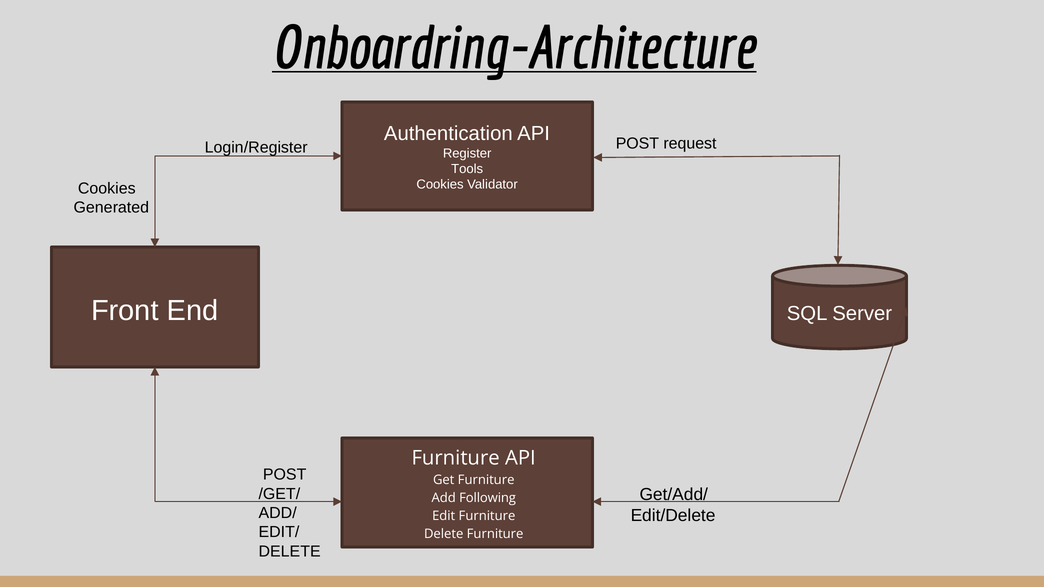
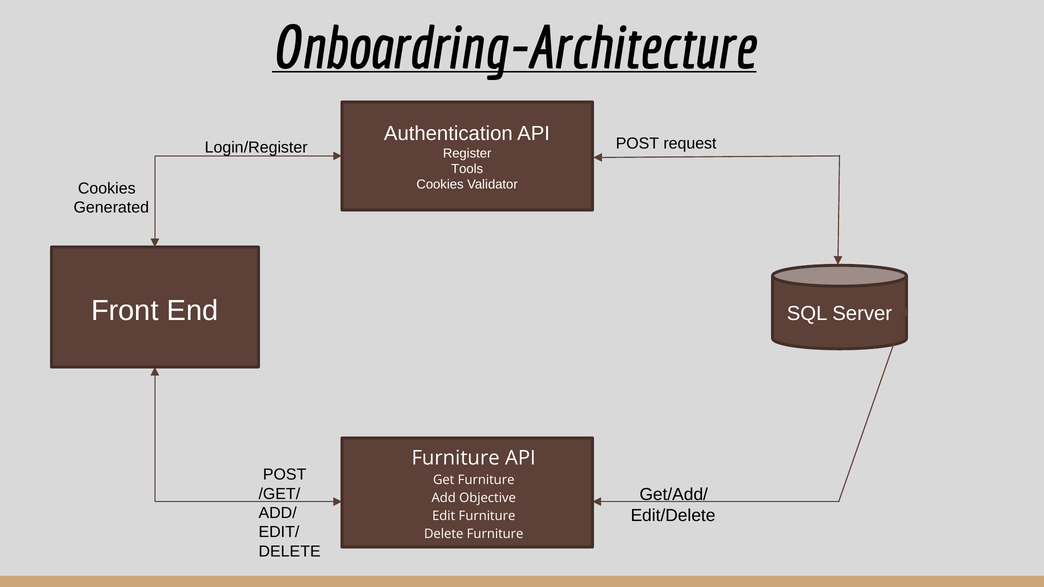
Following: Following -> Objective (488, 498)
